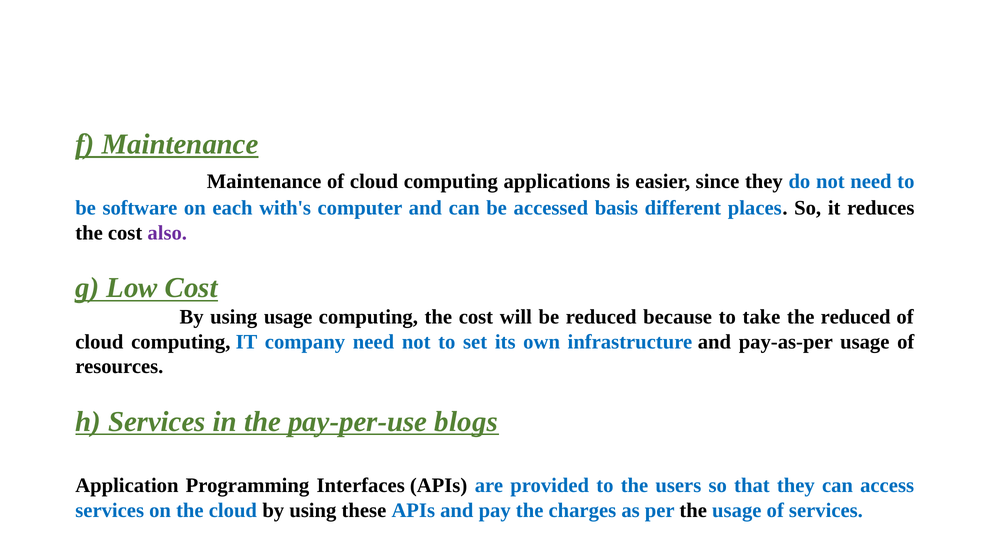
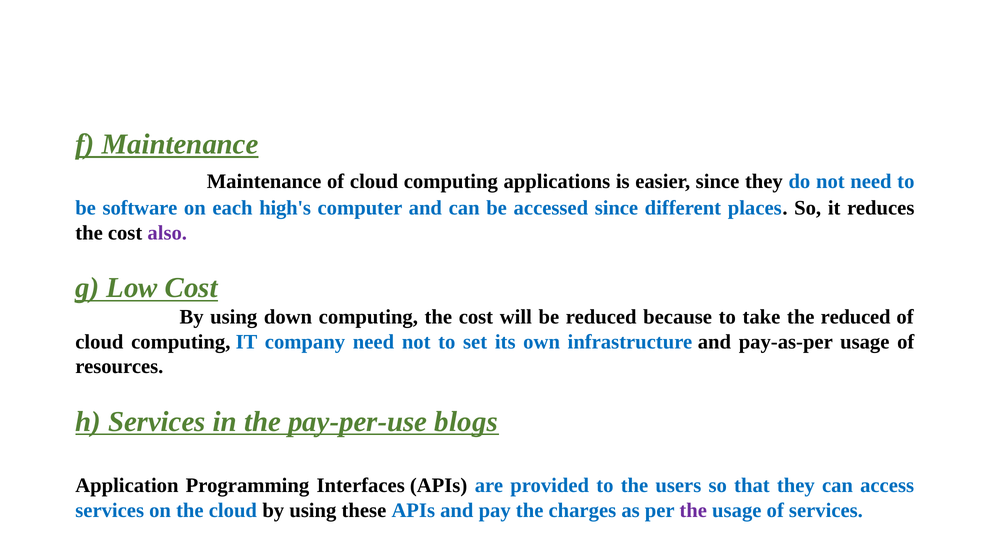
with's: with's -> high's (285, 208)
accessed basis: basis -> since (616, 208)
using usage: usage -> down (288, 317)
the colour: black -> purple (693, 510)
